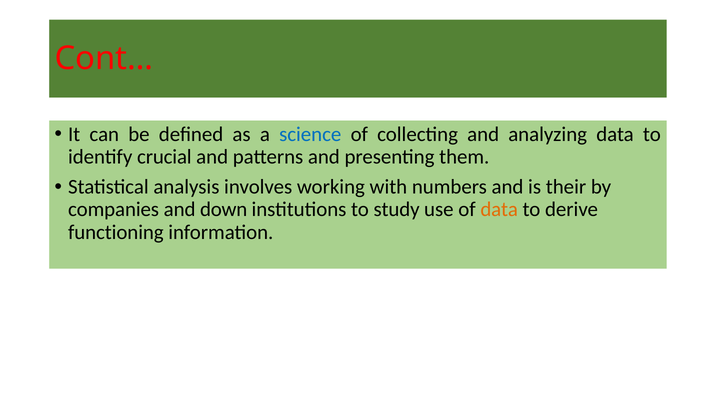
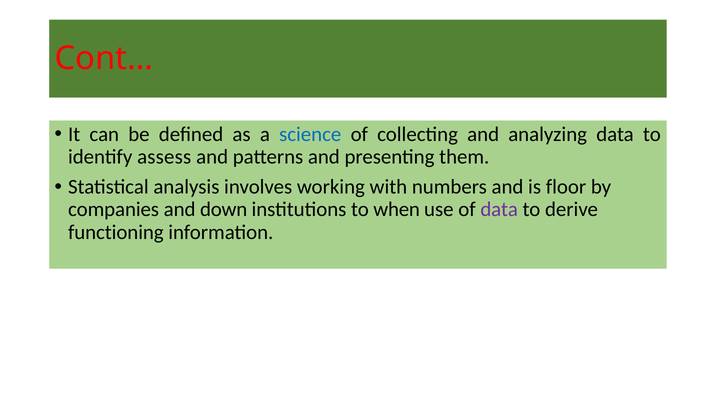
crucial: crucial -> assess (164, 157)
their: their -> floor (566, 187)
study: study -> when (397, 209)
data colour: orange -> purple (499, 209)
